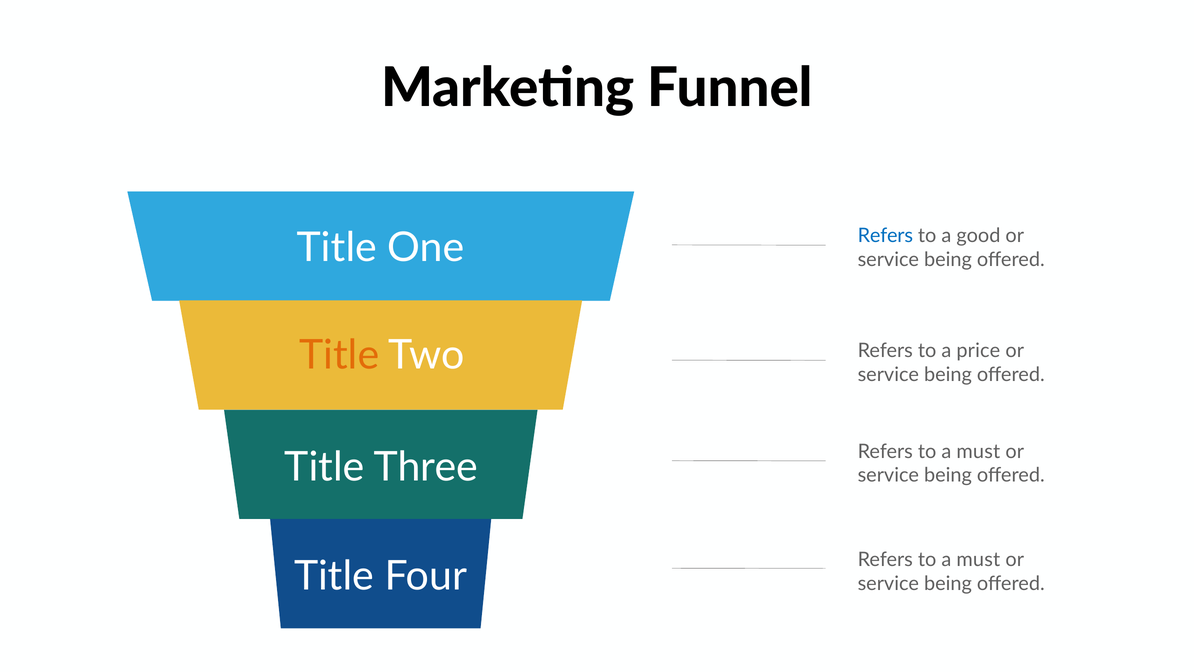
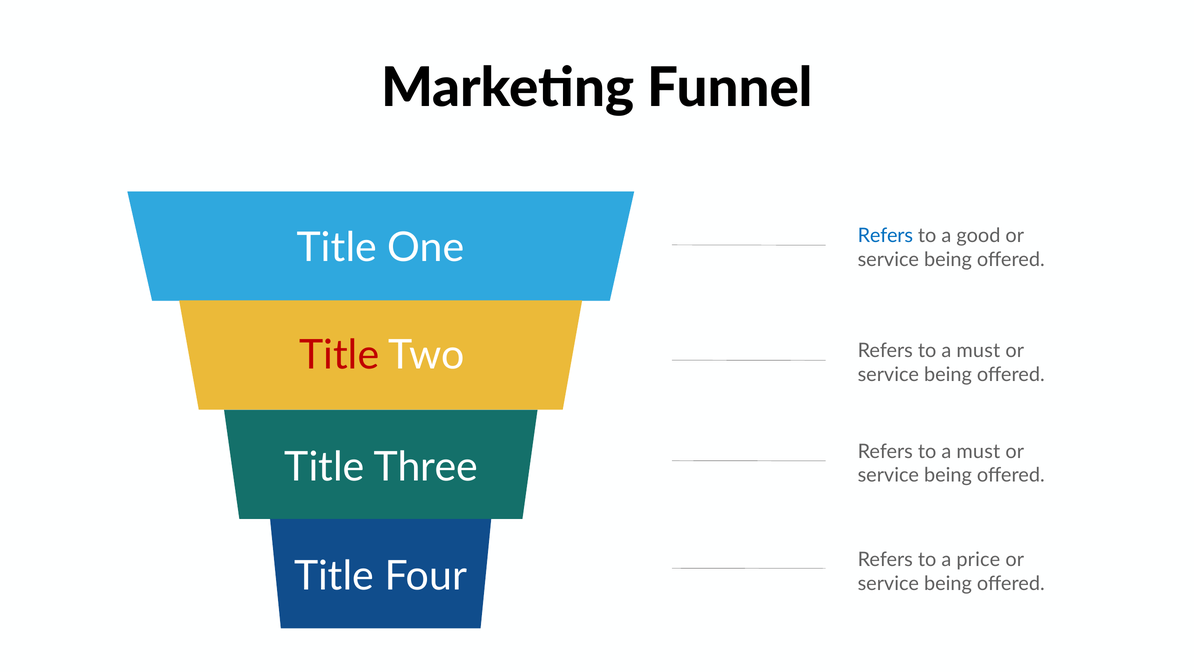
Title colour: orange -> red (339, 355)
price: price -> must (978, 351)
must: must -> price (978, 560)
